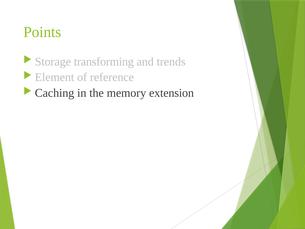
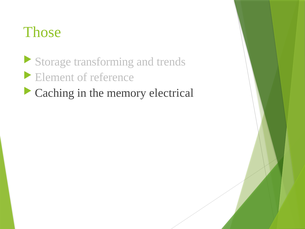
Points: Points -> Those (42, 32)
extension: extension -> electrical (171, 93)
